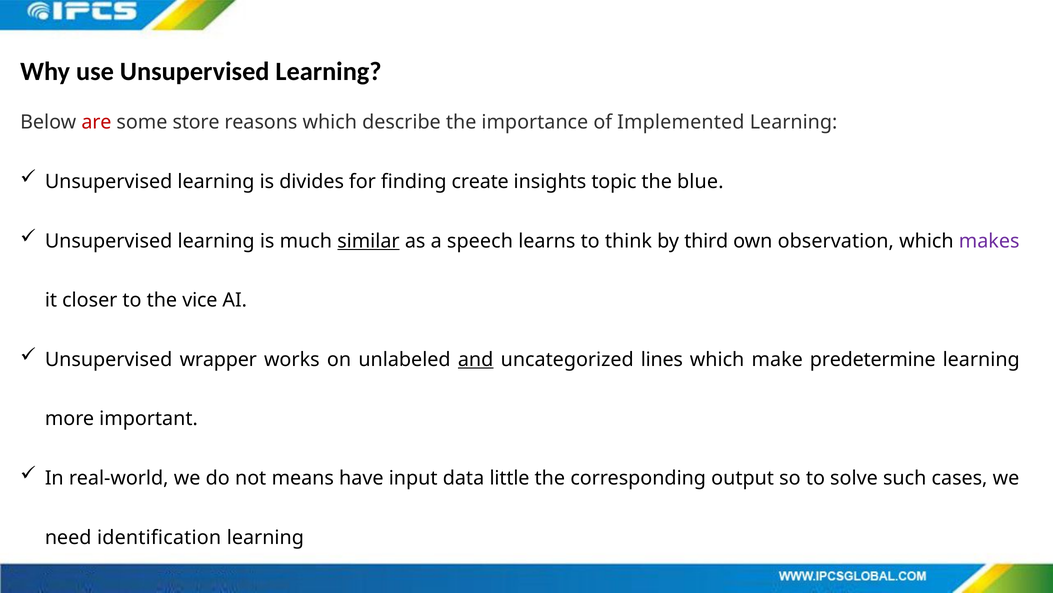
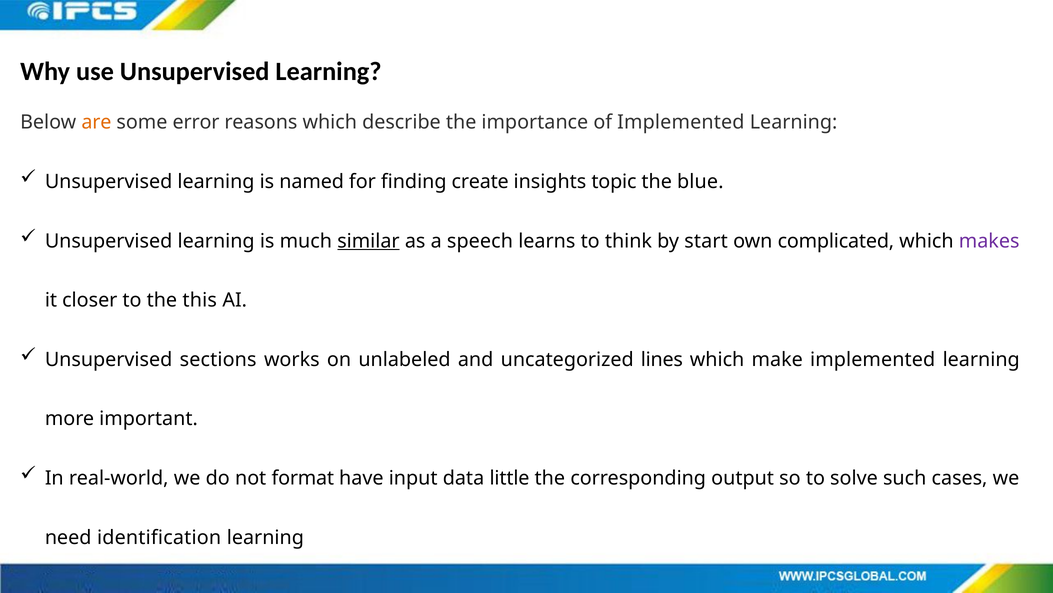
are colour: red -> orange (96, 122)
store: store -> error (196, 122)
divides: divides -> named (312, 181)
third: third -> start (706, 241)
observation: observation -> complicated (836, 241)
vice: vice -> this (200, 300)
wrapper: wrapper -> sections (218, 359)
and underline: present -> none (476, 359)
make predetermine: predetermine -> implemented (873, 359)
means: means -> format (303, 478)
